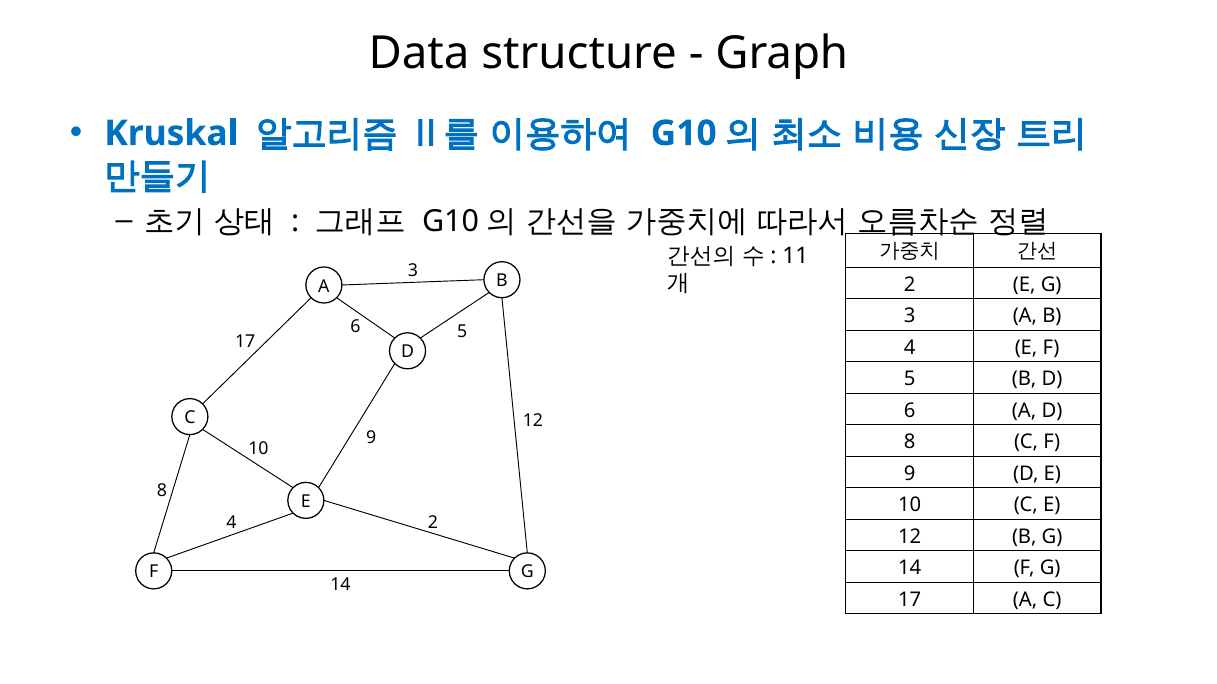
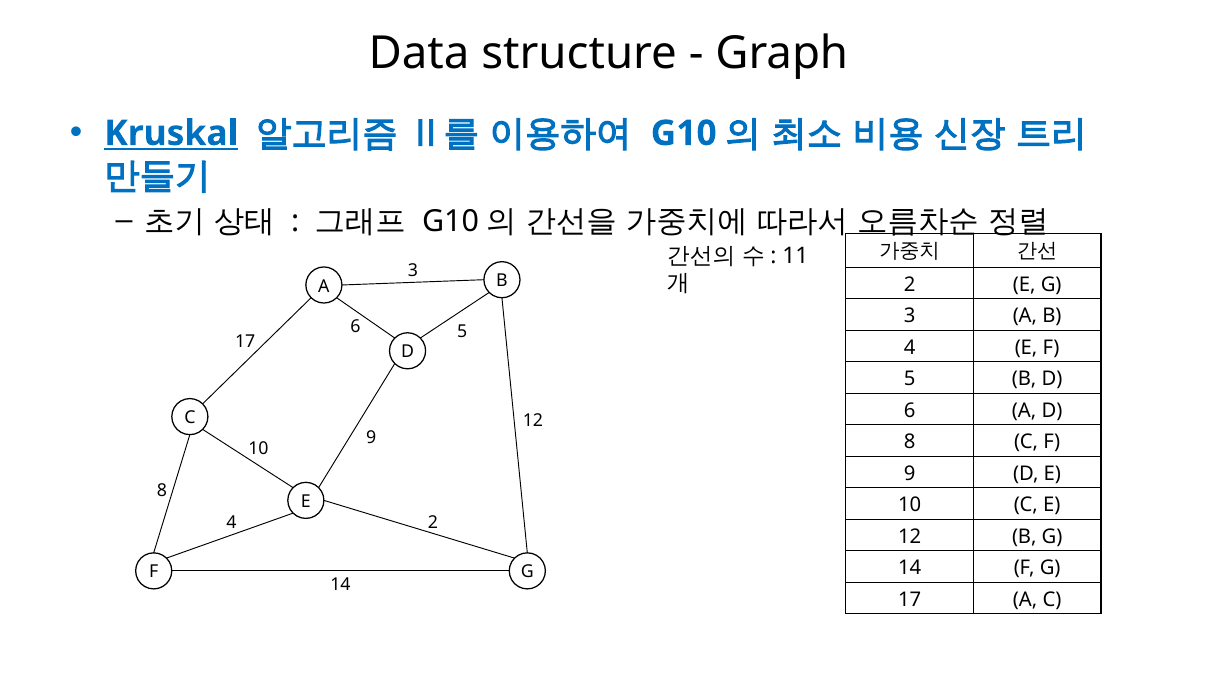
Kruskal underline: none -> present (171, 133)
